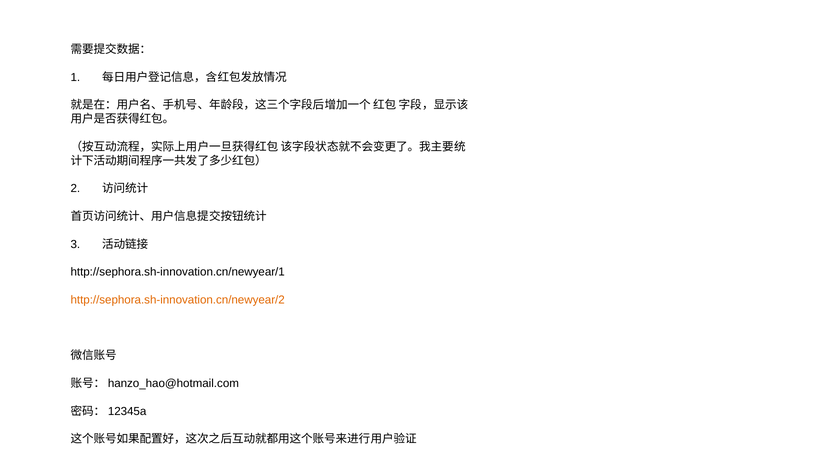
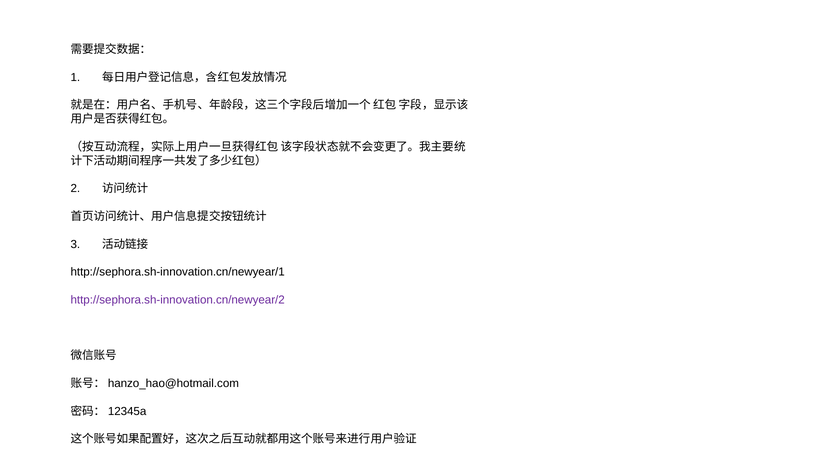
http://sephora.sh-innovation.cn/newyear/2 colour: orange -> purple (178, 300)
